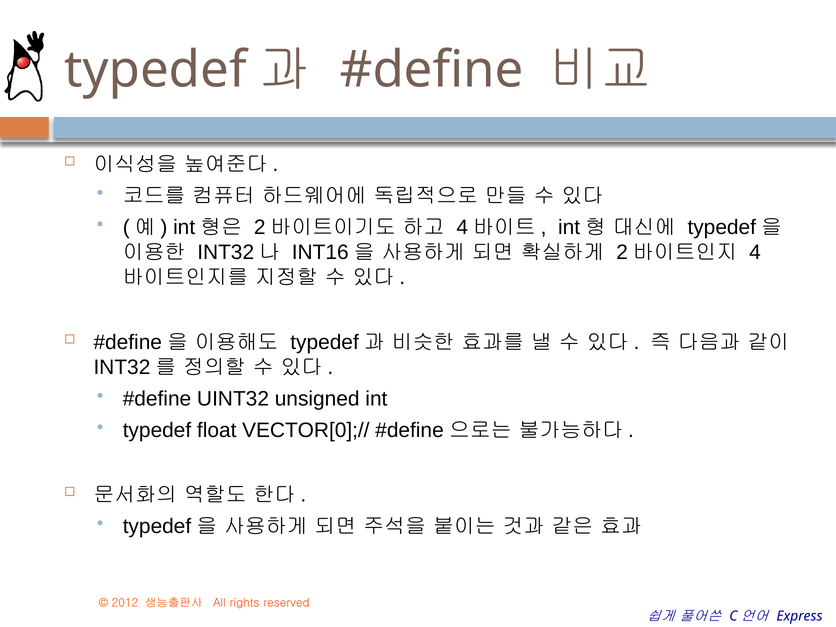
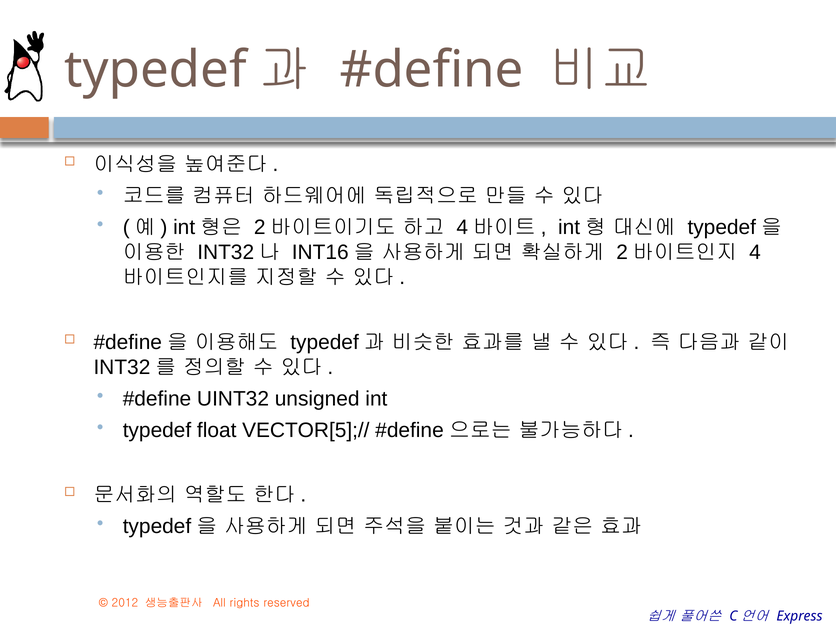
VECTOR[0];//: VECTOR[0];// -> VECTOR[5];// (306, 430)
